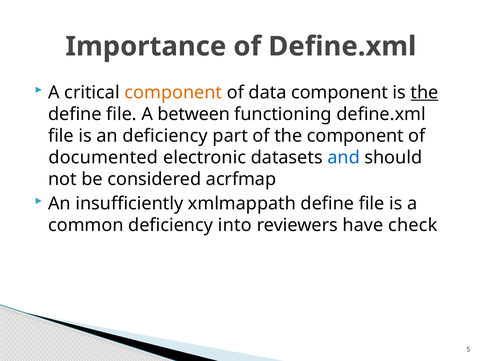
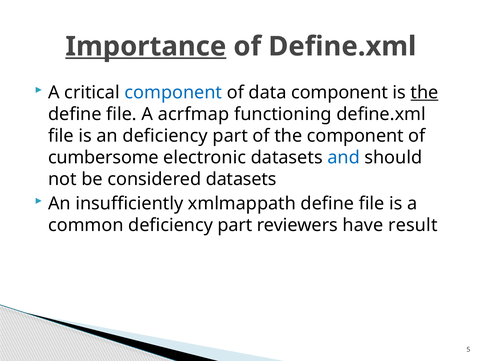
Importance underline: none -> present (146, 47)
component colour: orange -> blue (173, 93)
between: between -> acrfmap (194, 114)
documented: documented -> cumbersome (103, 158)
considered acrfmap: acrfmap -> datasets (241, 179)
common deficiency into: into -> part (235, 226)
check: check -> result (413, 226)
